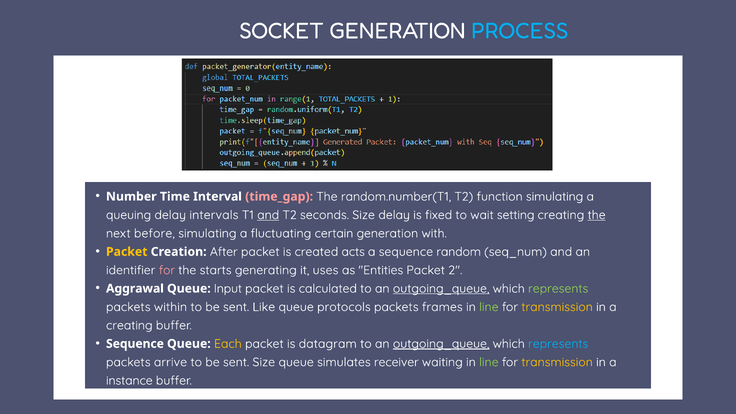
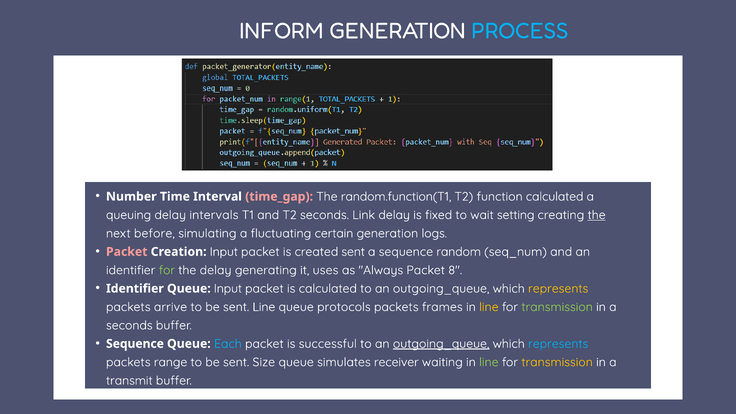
SOCKET: SOCKET -> INFORM (281, 31)
random.number(T1: random.number(T1 -> random.function(T1 (396, 197)
function simulating: simulating -> calculated (555, 197)
and underline: present -> none (268, 215)
seconds Size: Size -> Link (364, 215)
with: with -> logs (434, 233)
Packet colour: yellow -> pink (127, 252)
Creation After: After -> Input (224, 252)
created acts: acts -> sent (353, 252)
for colour: pink -> light green (167, 270)
the starts: starts -> delay (216, 270)
Entities: Entities -> Always (381, 270)
2: 2 -> 8 (455, 270)
Aggrawal: Aggrawal -> Identifier (135, 289)
outgoing_queue underline: present -> none (441, 289)
represents colour: light green -> yellow (558, 289)
within: within -> arrive (170, 307)
sent Like: Like -> Line (264, 307)
line colour: light green -> yellow (489, 307)
transmission colour: yellow -> light green (557, 307)
creating: creating -> seconds (129, 325)
Each colour: yellow -> light blue (228, 344)
datagram: datagram -> successful (328, 344)
arrive: arrive -> range (171, 362)
instance: instance -> transmit (129, 381)
